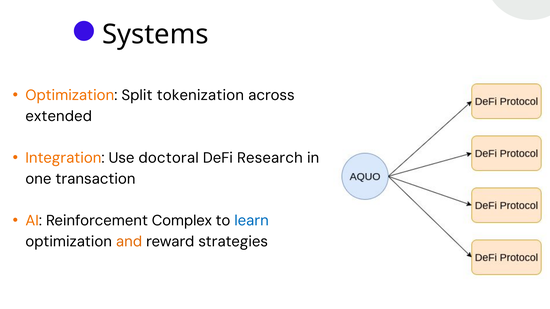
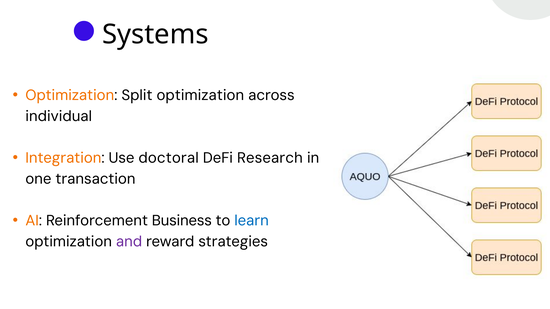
Split tokenization: tokenization -> optimization (200, 95)
extended: extended -> individual (59, 116)
Complex: Complex -> Business (182, 221)
and colour: orange -> purple (129, 242)
